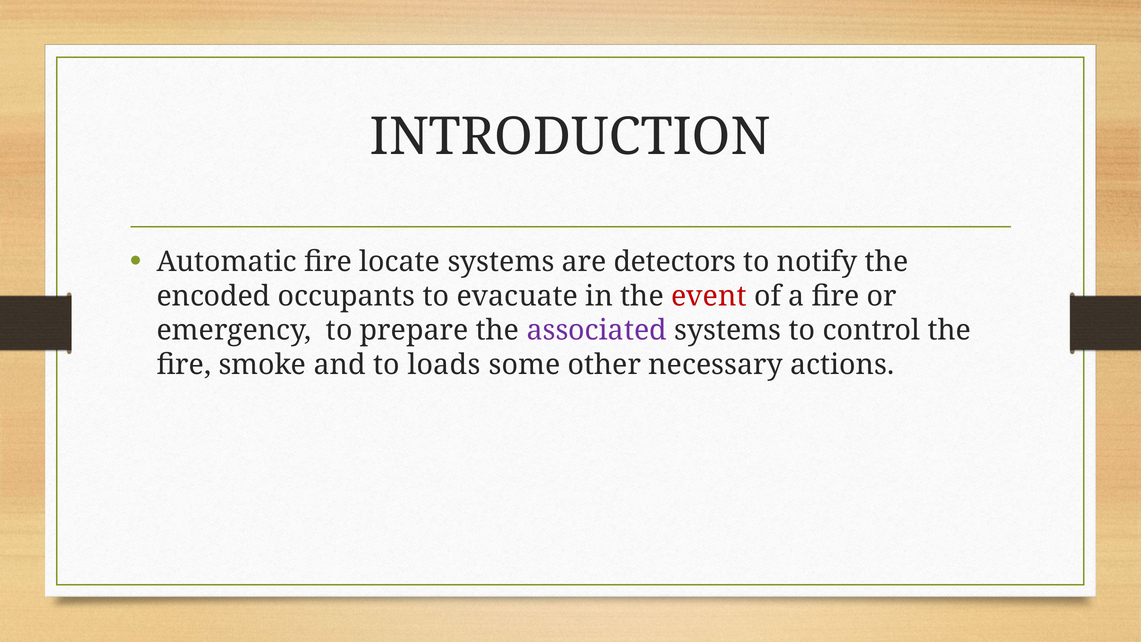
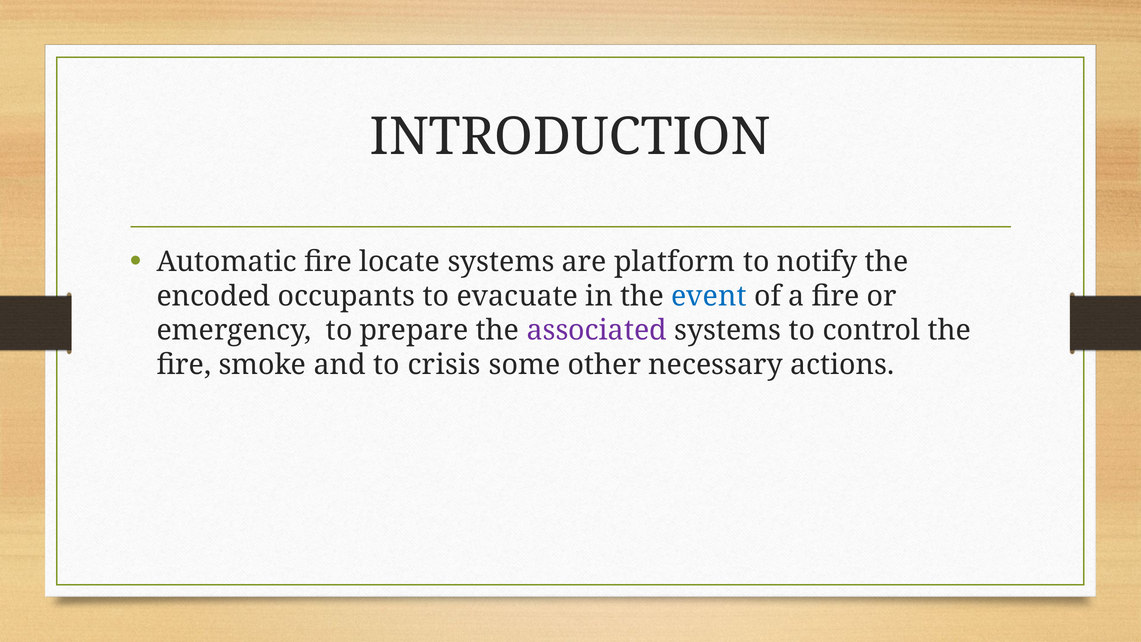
detectors: detectors -> platform (675, 262)
event colour: red -> blue (709, 296)
loads: loads -> crisis (444, 365)
